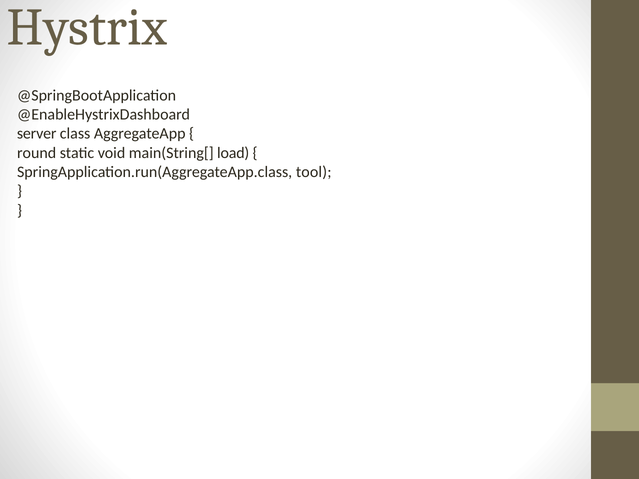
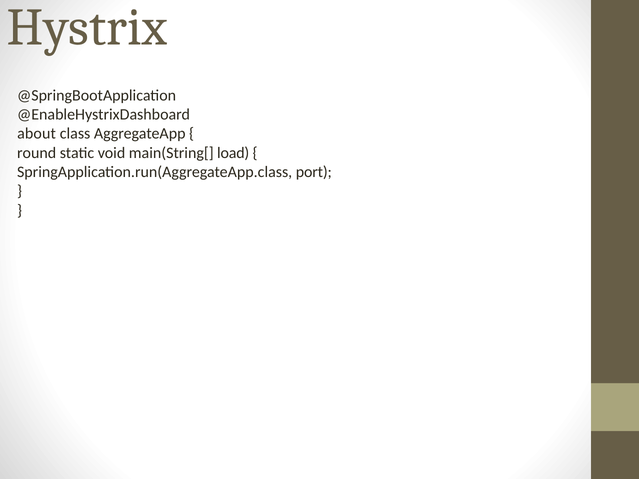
server: server -> about (37, 134)
tool: tool -> port (314, 172)
